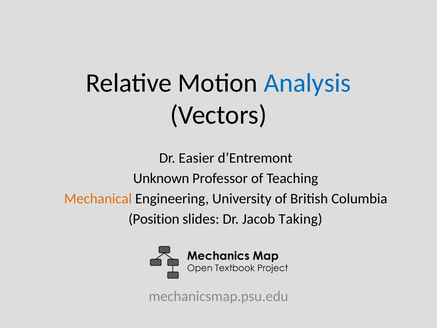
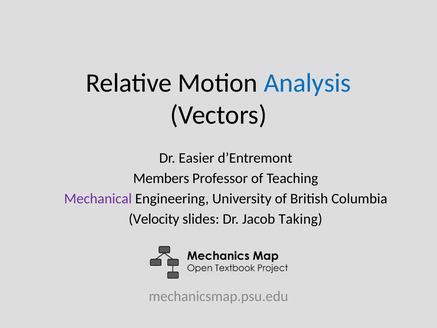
Unknown: Unknown -> Members (161, 178)
Mechanical colour: orange -> purple (98, 199)
Position: Position -> Velocity (154, 219)
